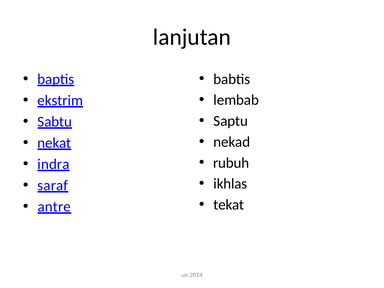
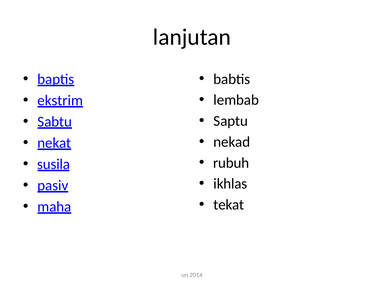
indra: indra -> susila (54, 164)
saraf: saraf -> pasiv (53, 185)
antre: antre -> maha (54, 207)
